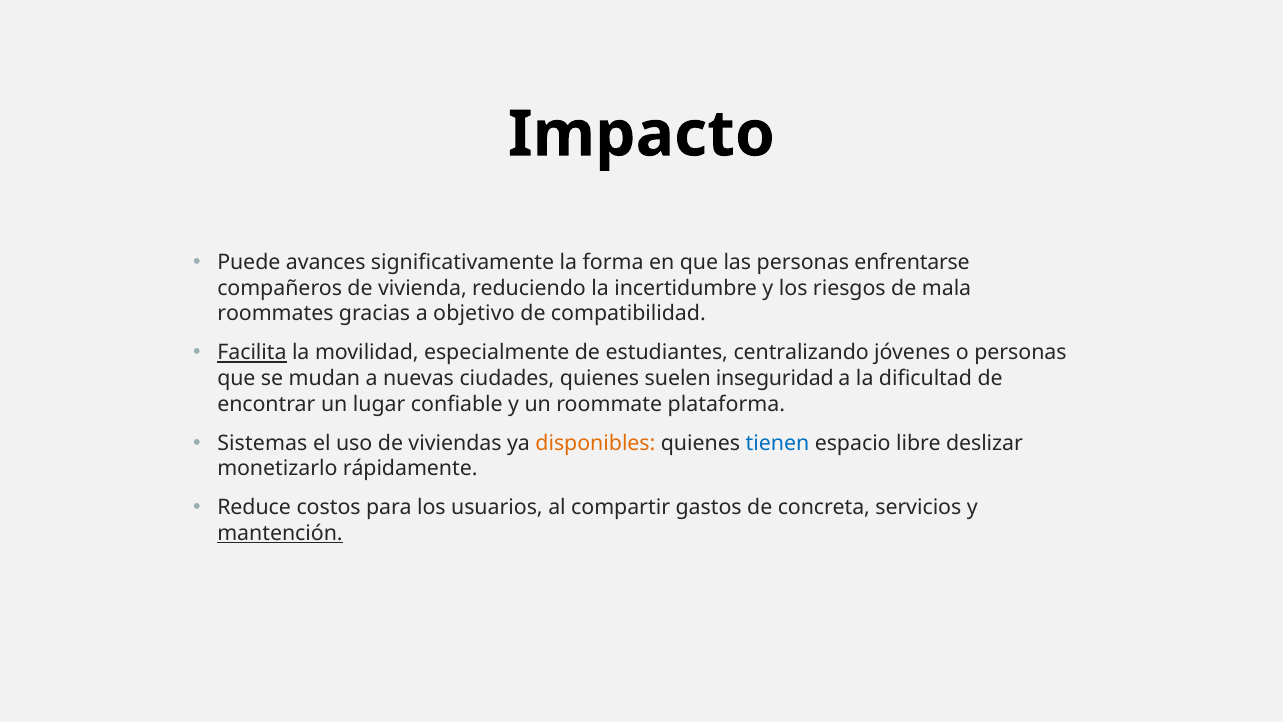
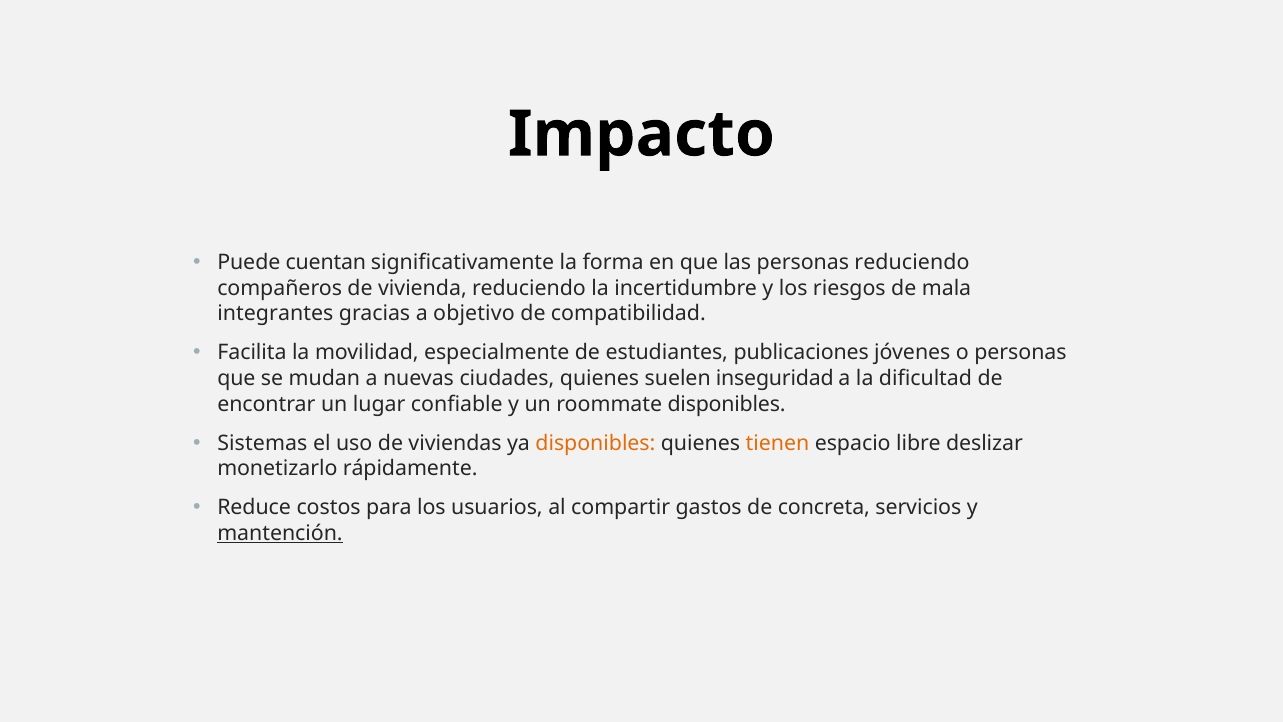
avances: avances -> cuentan (326, 263)
personas enfrentarse: enfrentarse -> reduciendo (912, 263)
roommates: roommates -> integrantes (275, 314)
Facilita underline: present -> none (252, 353)
centralizando: centralizando -> publicaciones (801, 353)
roommate plataforma: plataforma -> disponibles (727, 404)
tienen colour: blue -> orange (777, 443)
